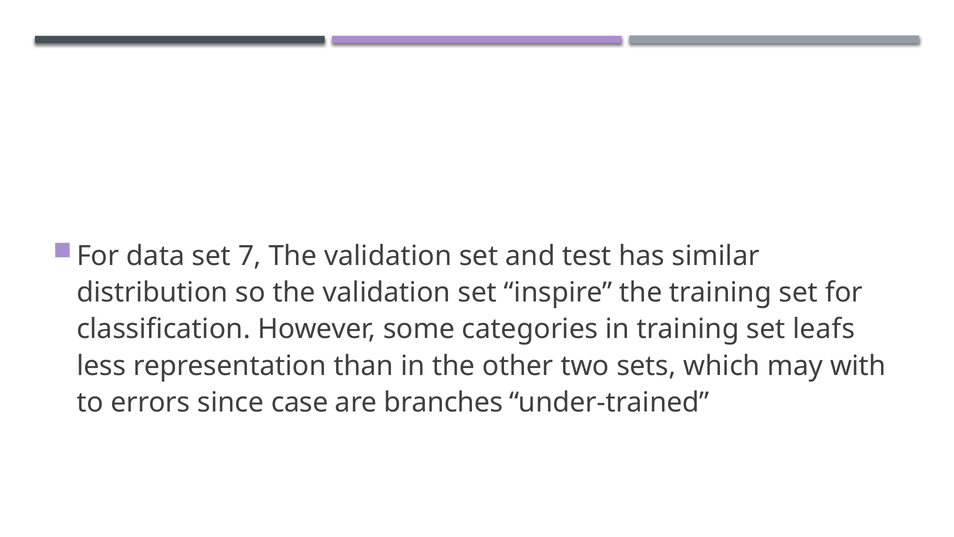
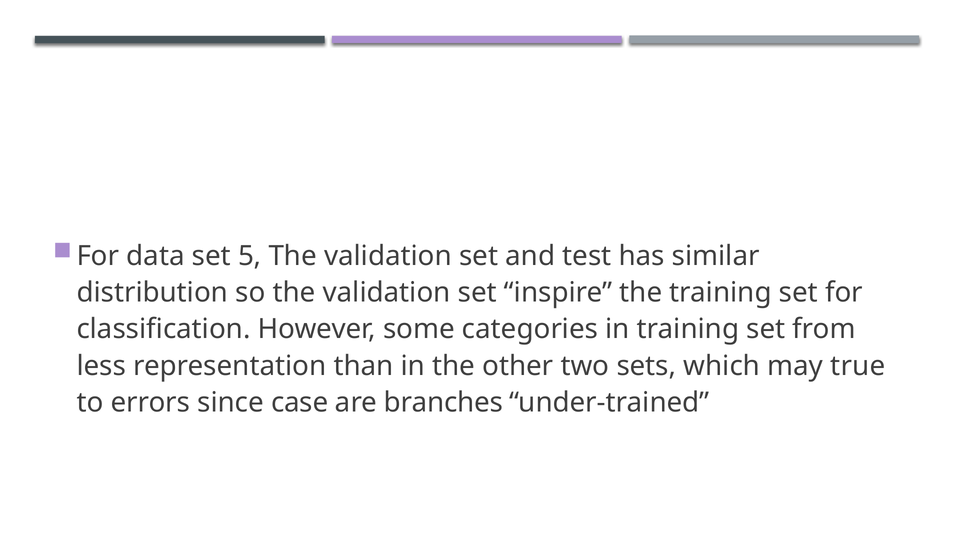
7: 7 -> 5 (250, 256)
leafs: leafs -> from (824, 329)
with: with -> true (858, 366)
